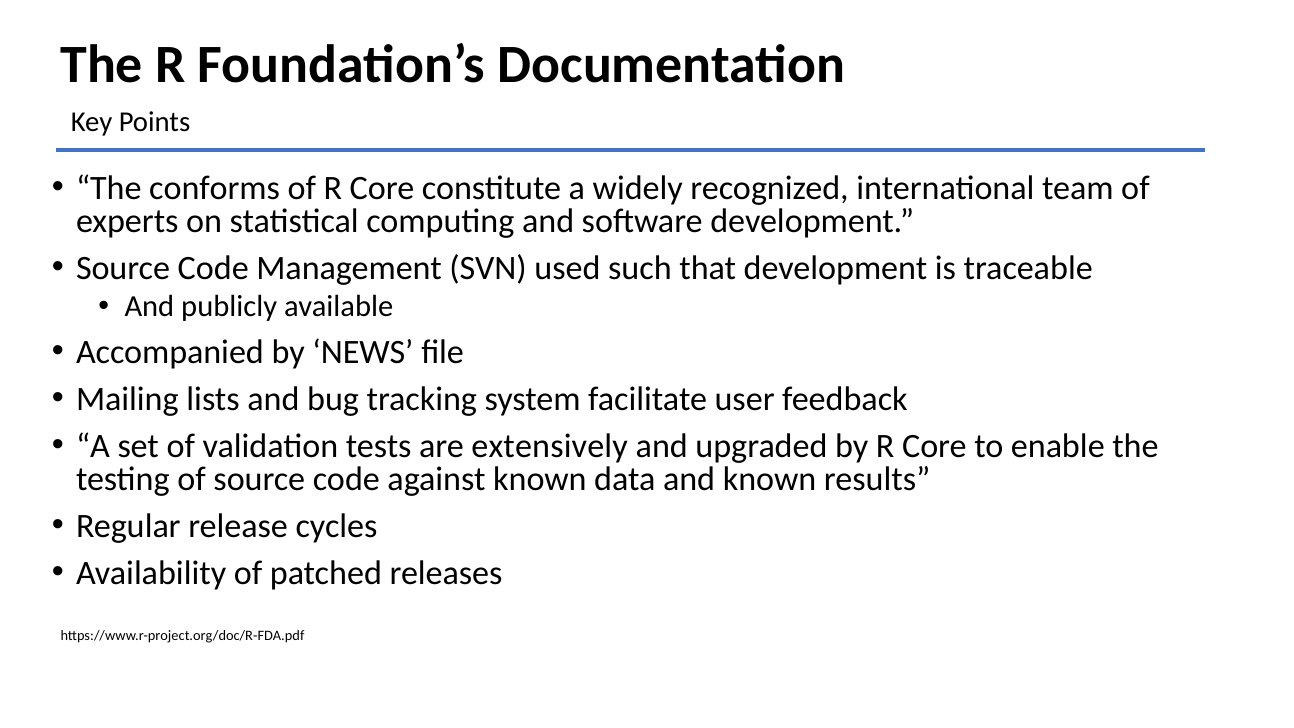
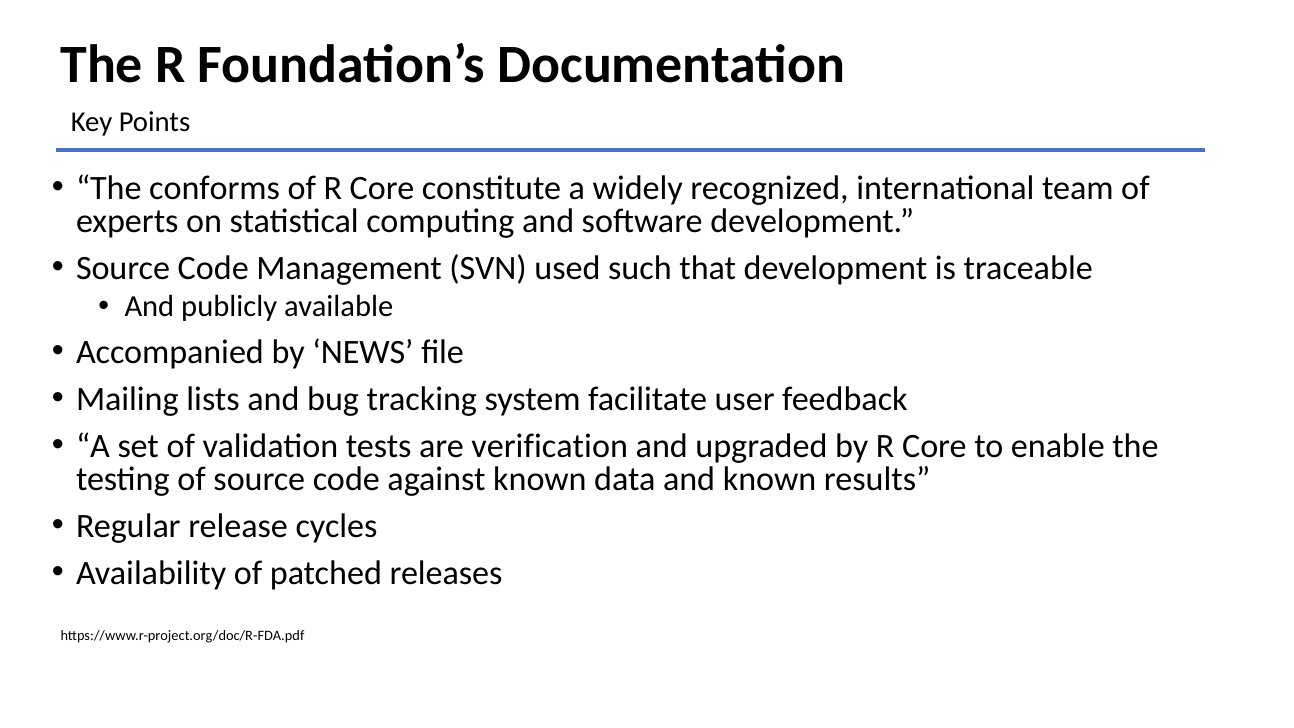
extensively: extensively -> verification (550, 446)
